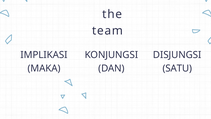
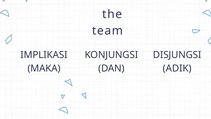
SATU: SATU -> ADIK (177, 68)
